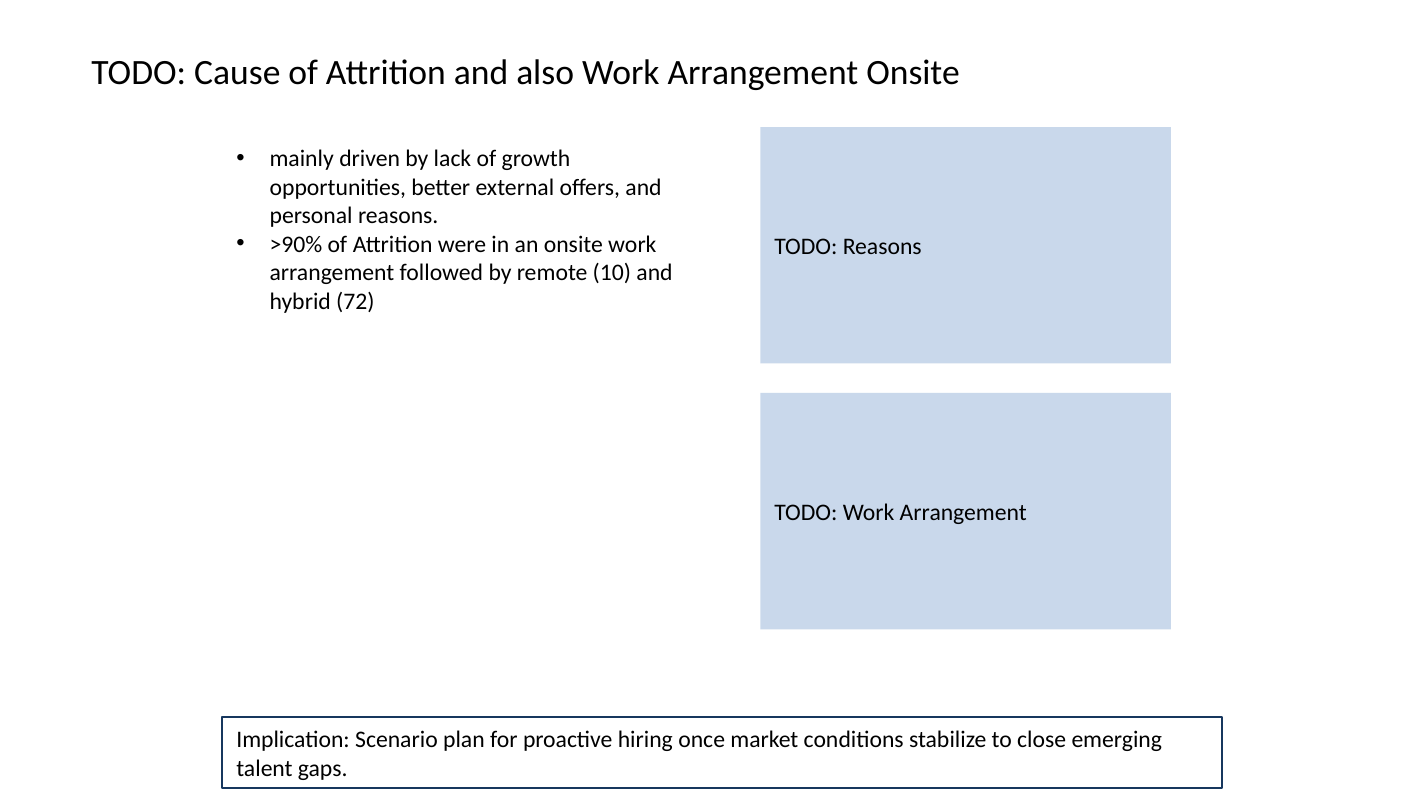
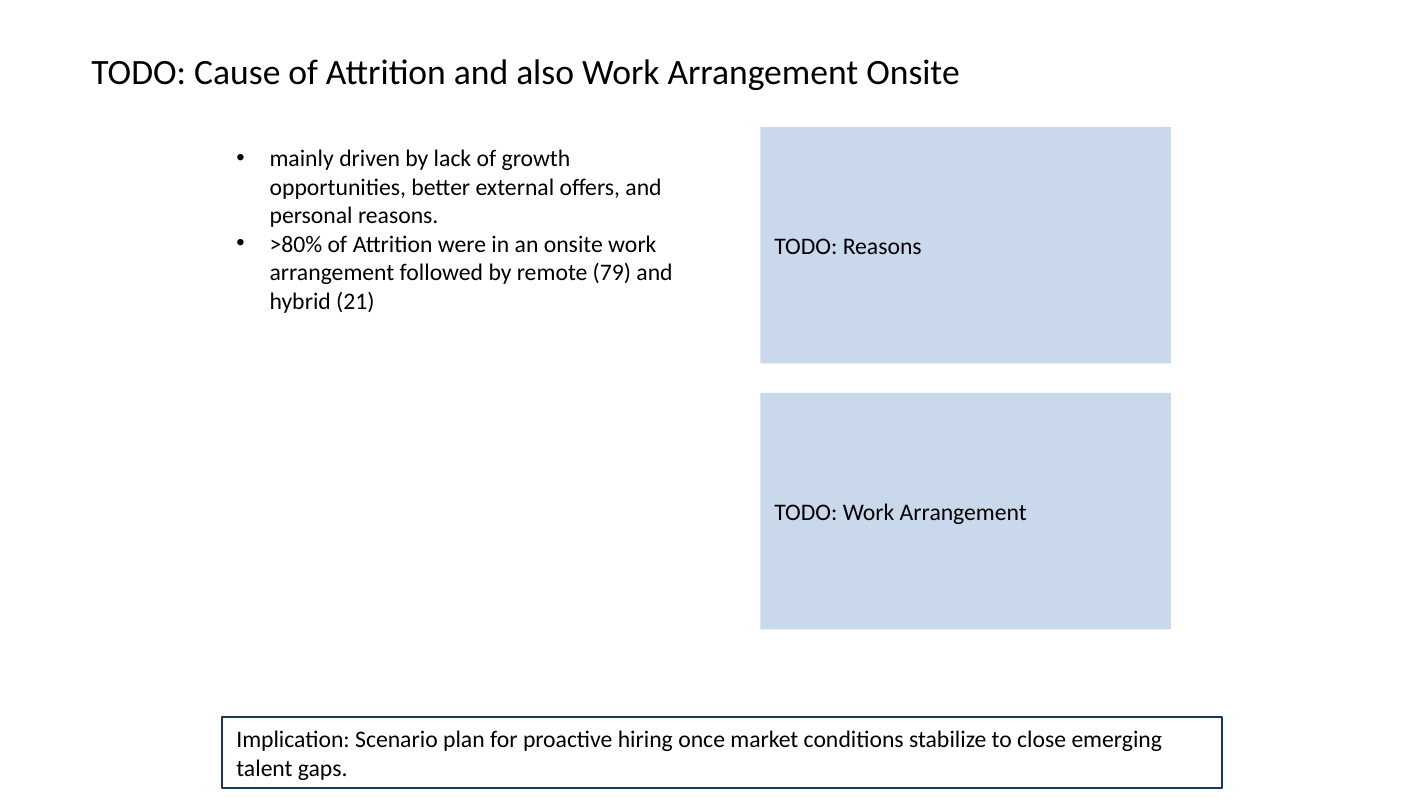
>90%: >90% -> >80% (296, 244)
10: 10 -> 79 (612, 273)
72: 72 -> 21 (355, 301)
